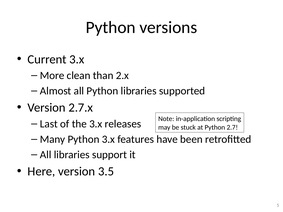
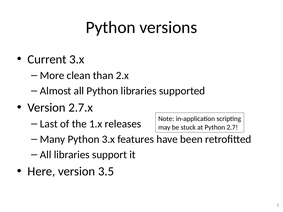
the 3.x: 3.x -> 1.x (96, 124)
